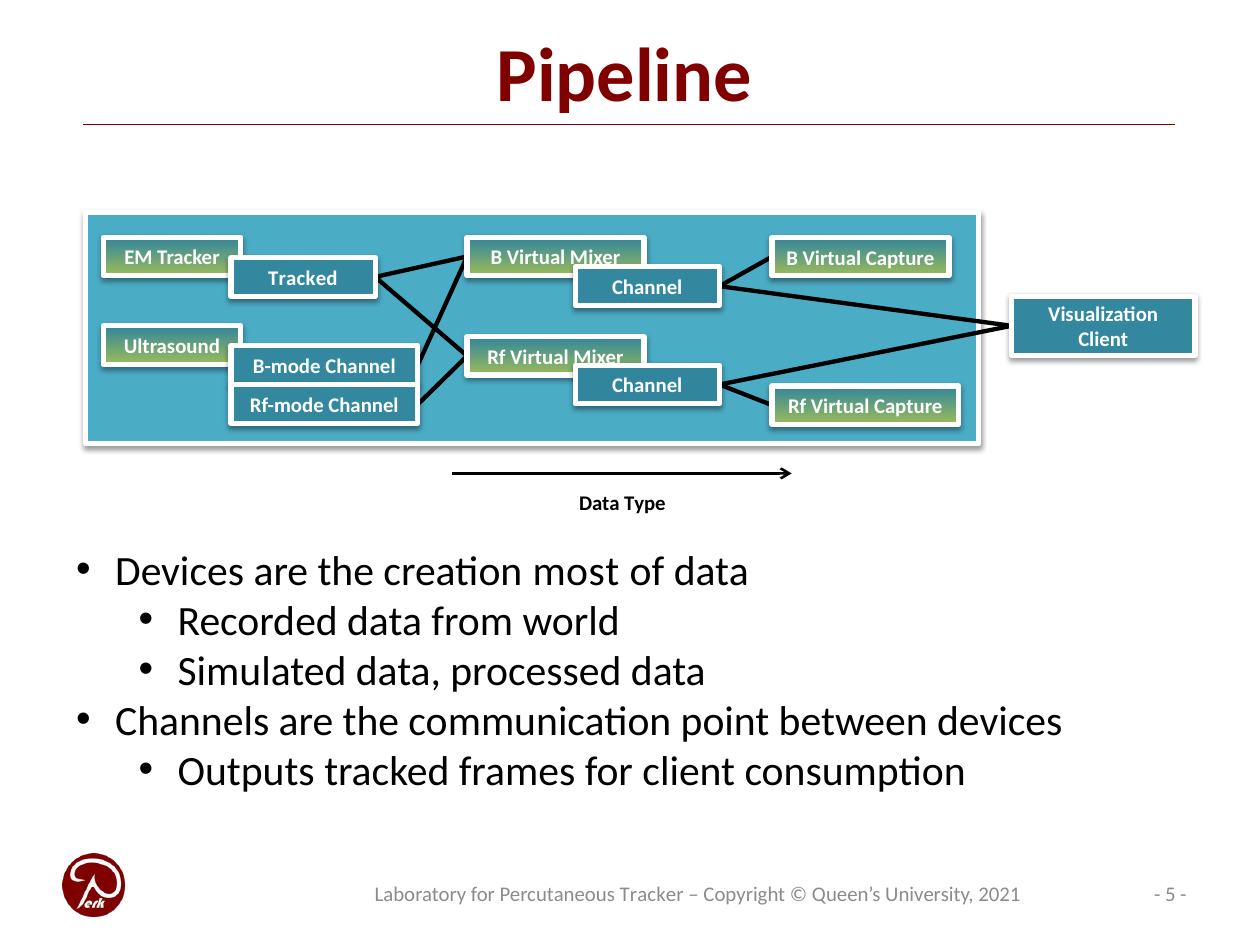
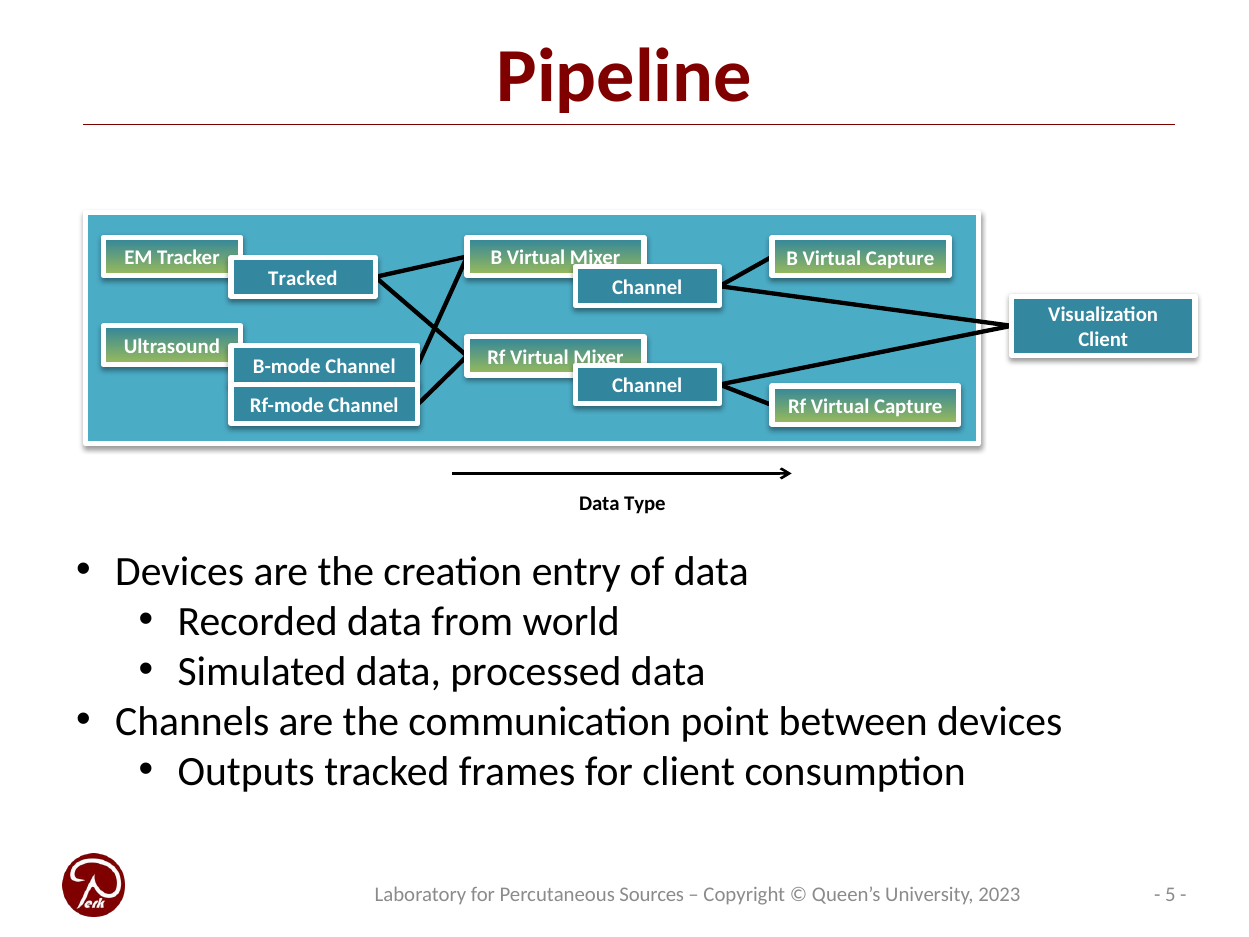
most: most -> entry (576, 571)
Percutaneous Tracker: Tracker -> Sources (652, 895)
2021: 2021 -> 2023 (999, 895)
